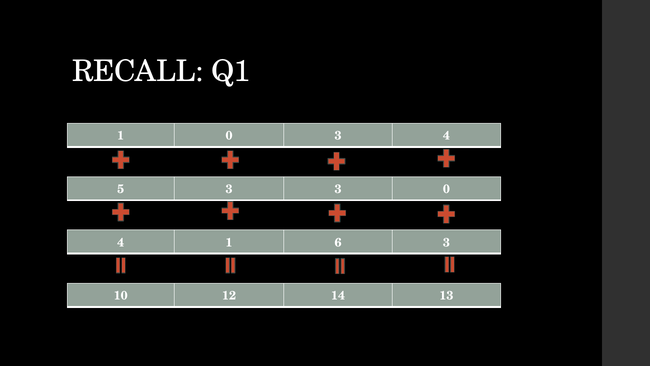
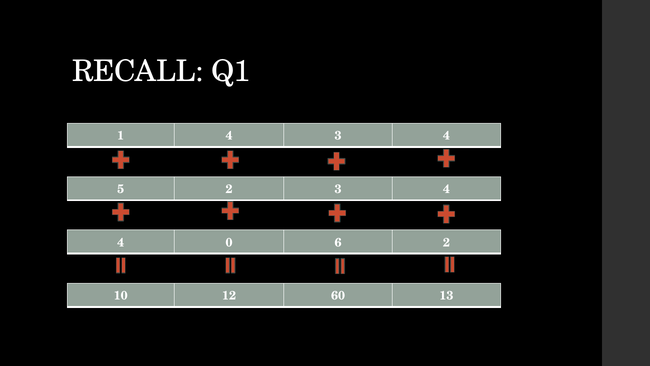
1 0: 0 -> 4 (229, 136)
5 3: 3 -> 2 (229, 189)
0: 0 -> 4 (446, 189)
4 1: 1 -> 0 (229, 242)
6 3: 3 -> 2 (446, 242)
14: 14 -> 60 (338, 296)
